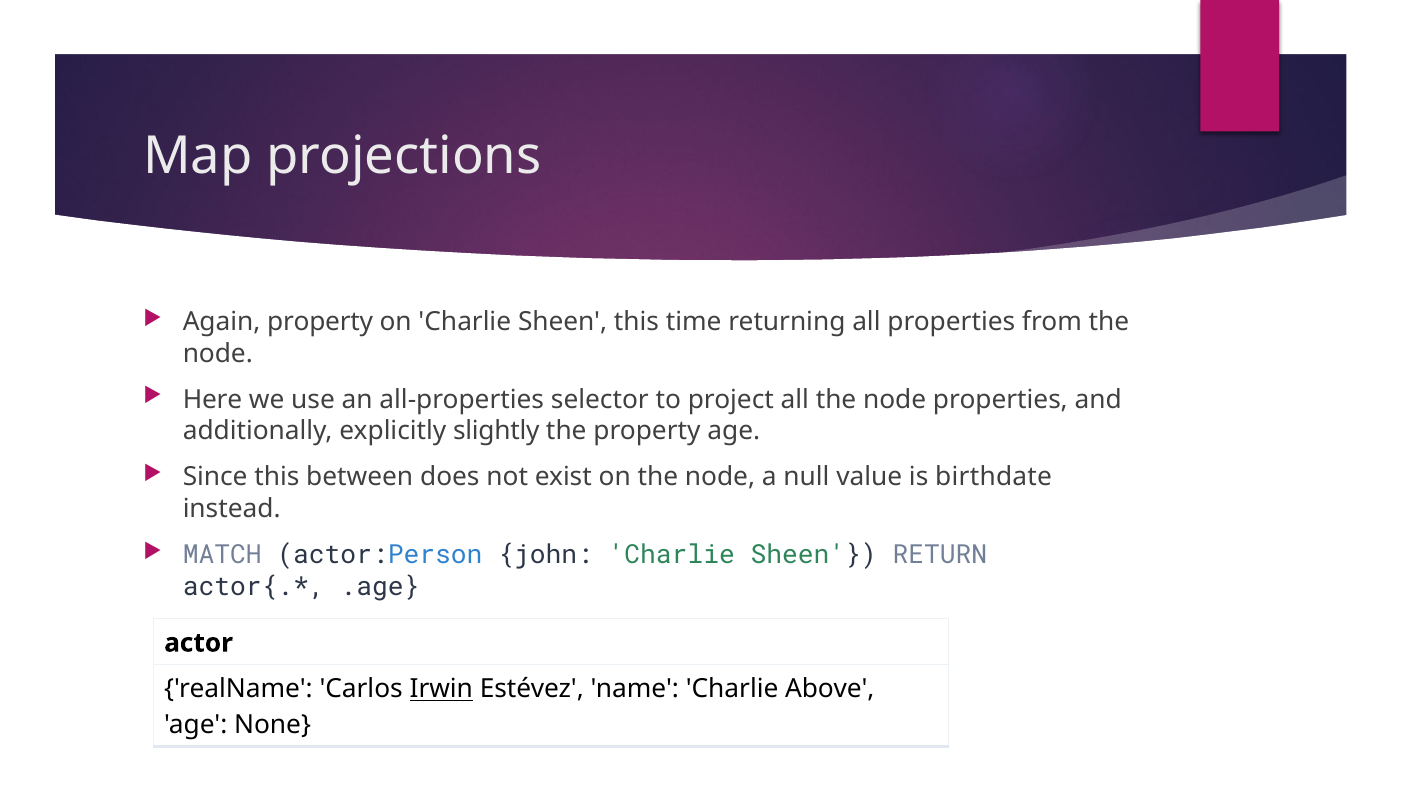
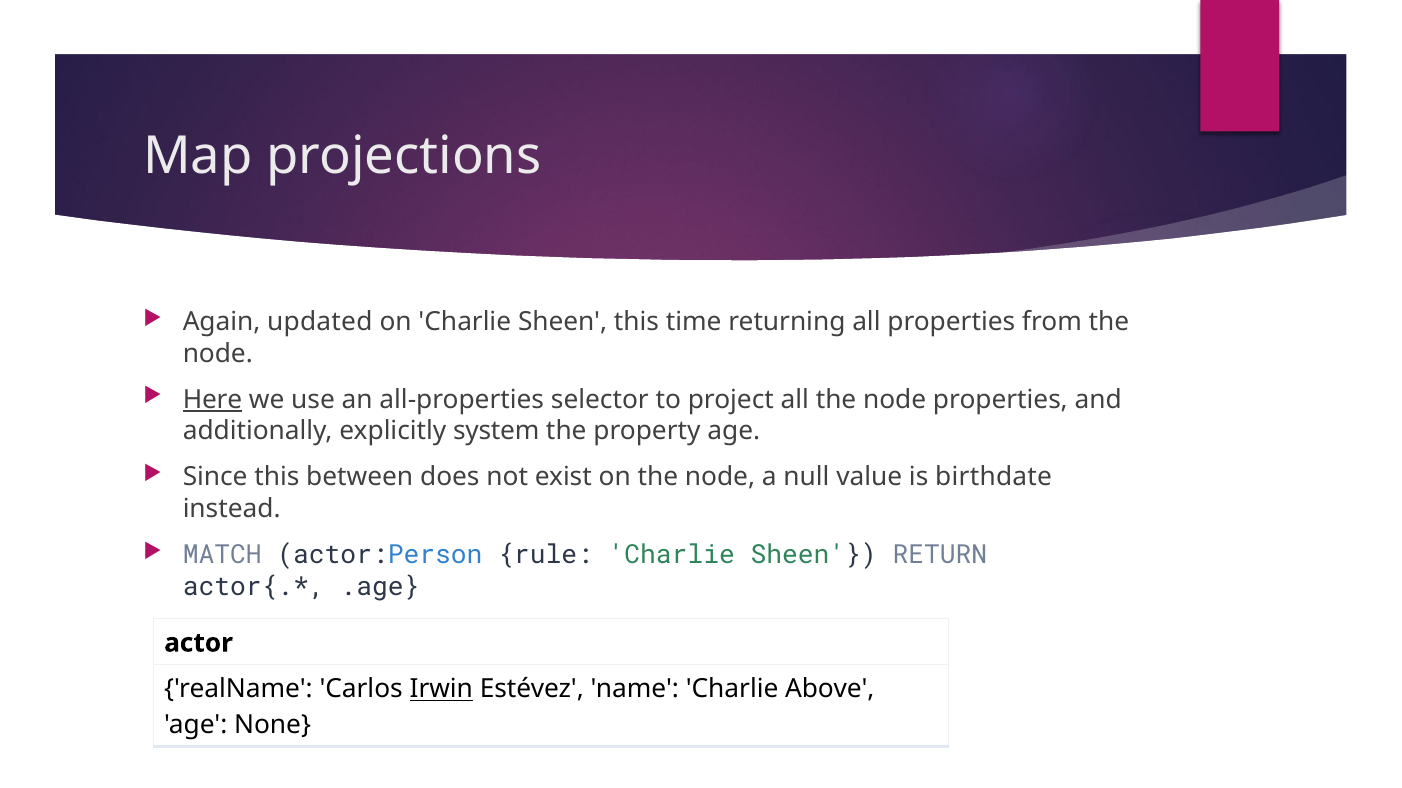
Again property: property -> updated (320, 322)
Here underline: none -> present (213, 400)
slightly: slightly -> system (496, 432)
john: john -> rule (546, 555)
